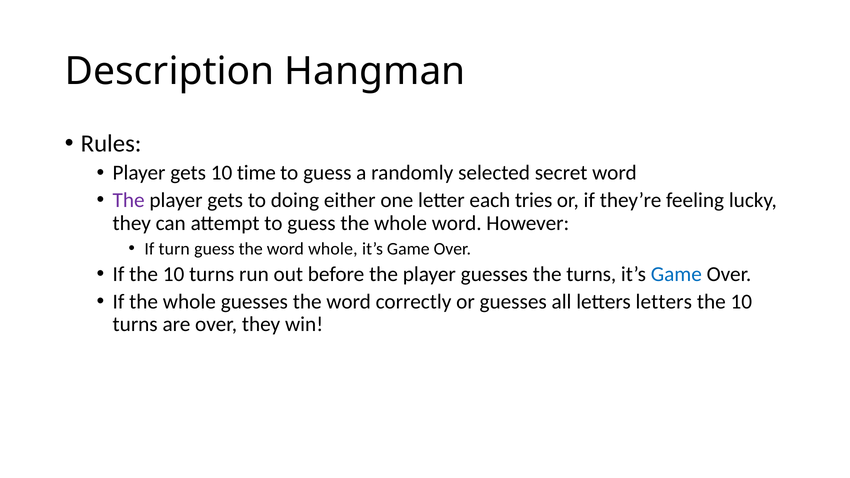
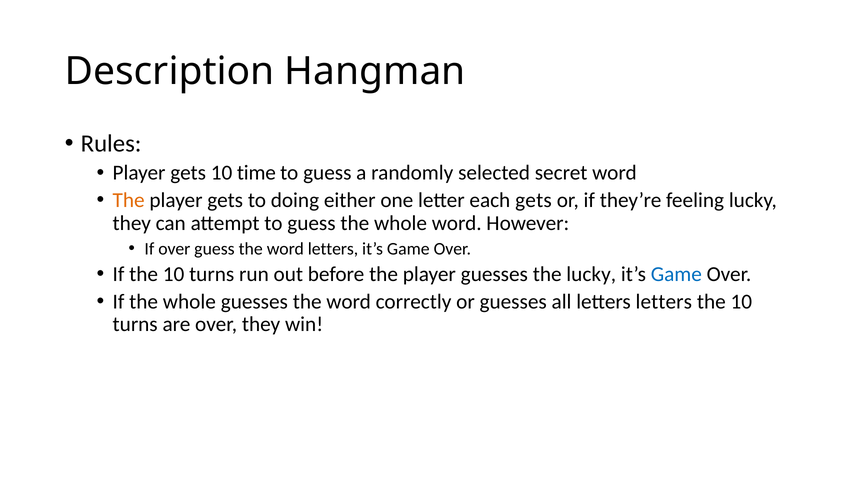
The colour: purple -> orange (129, 200)
each tries: tries -> gets (533, 200)
If turn: turn -> over (174, 249)
word whole: whole -> letters (333, 249)
the turns: turns -> lucky (591, 274)
